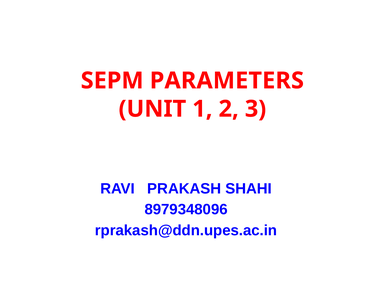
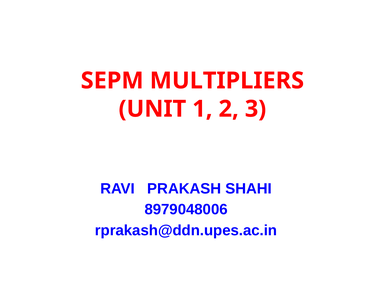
PARAMETERS: PARAMETERS -> MULTIPLIERS (227, 81)
8979348096: 8979348096 -> 8979048006 (186, 209)
